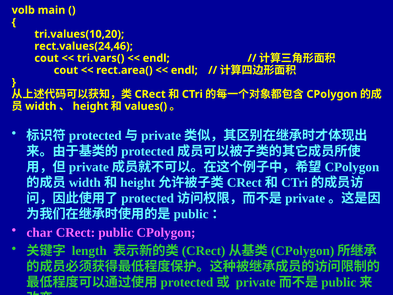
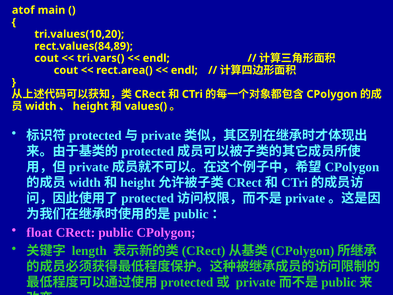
volb: volb -> atof (23, 10)
rect.values(24,46: rect.values(24,46 -> rect.values(84,89 (84, 46)
char: char -> float (39, 232)
